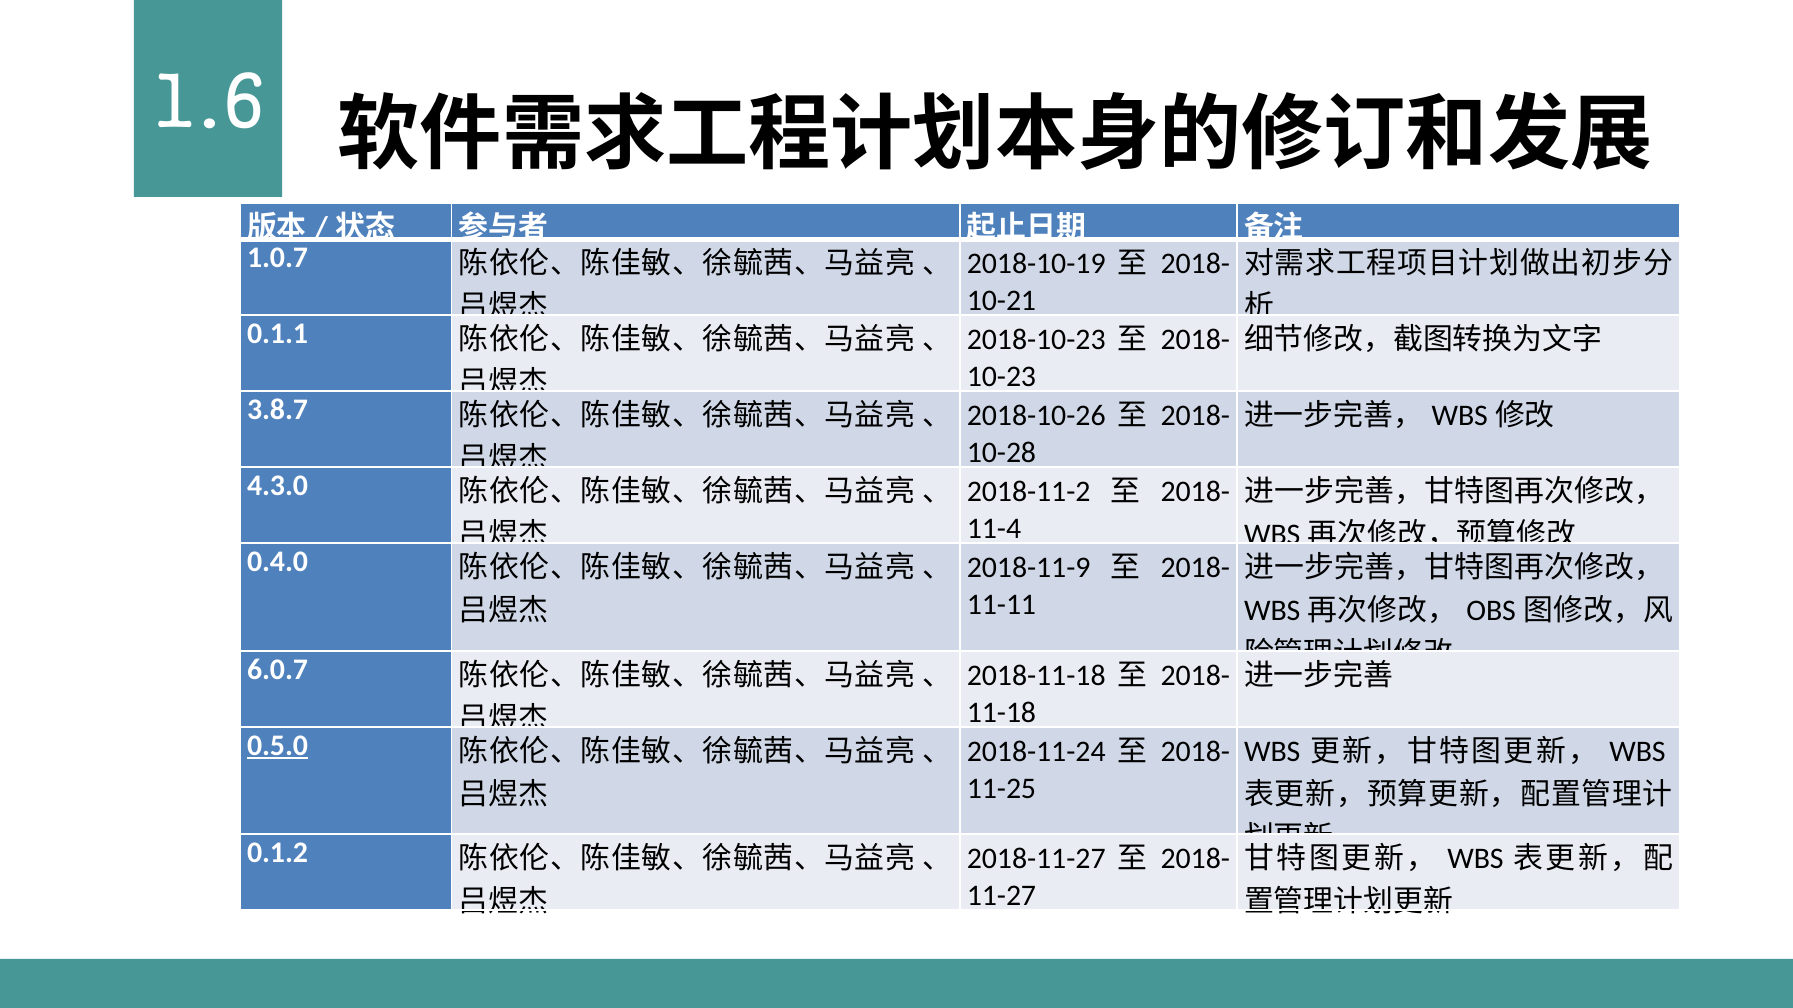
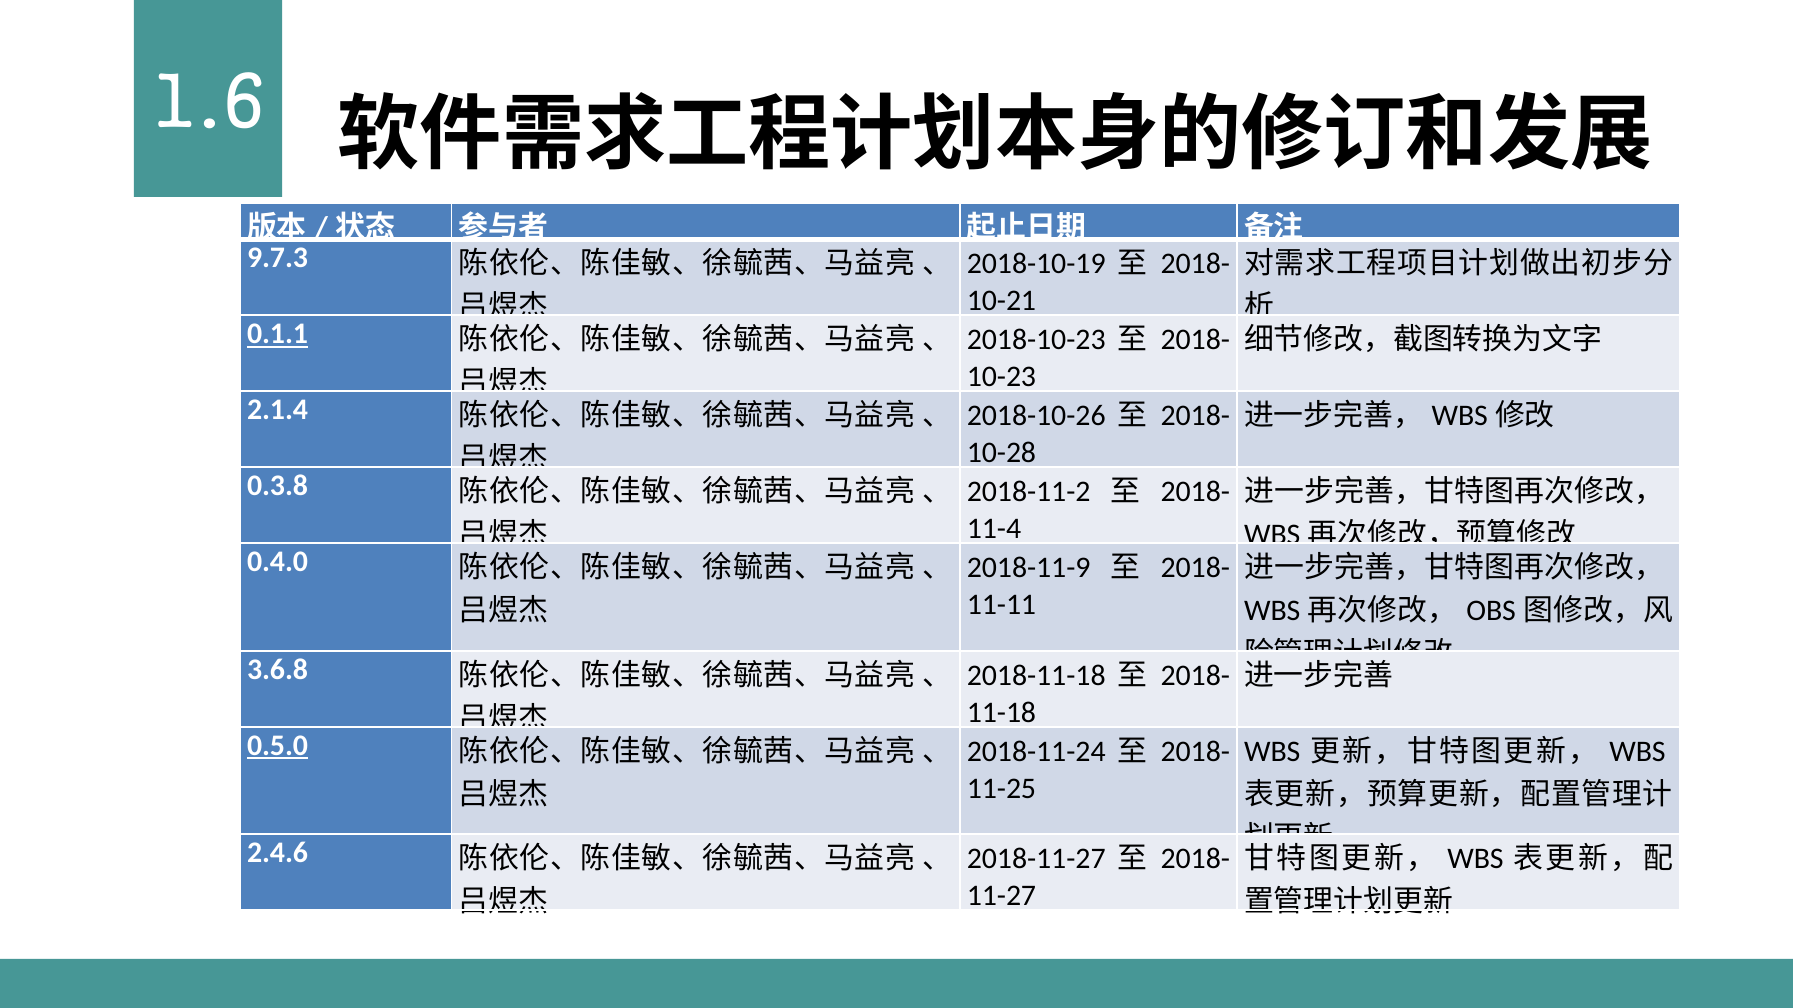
1.0.7: 1.0.7 -> 9.7.3 (278, 258)
0.1.1 underline: none -> present (278, 334)
3.8.7: 3.8.7 -> 2.1.4 (278, 410)
4.3.0: 4.3.0 -> 0.3.8 (278, 486)
6.0.7: 6.0.7 -> 3.6.8 (278, 670)
0.1.2: 0.1.2 -> 2.4.6 (278, 853)
